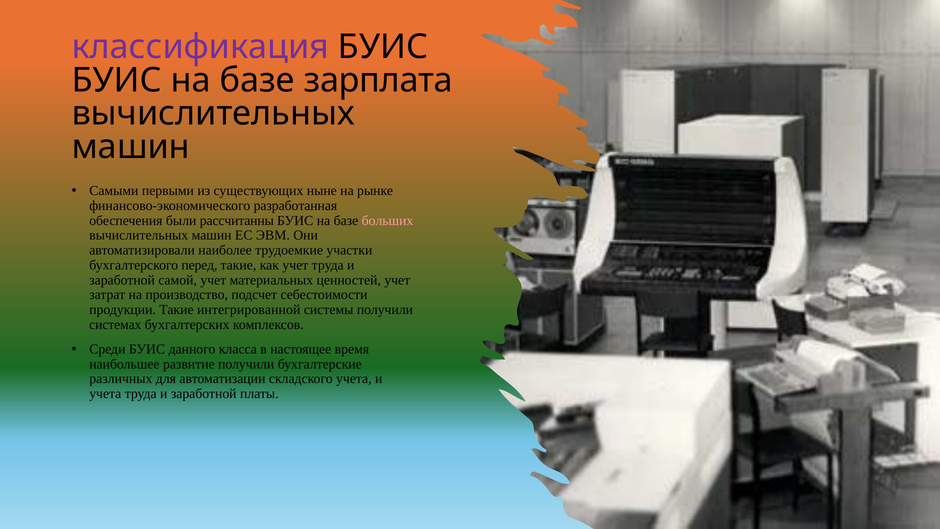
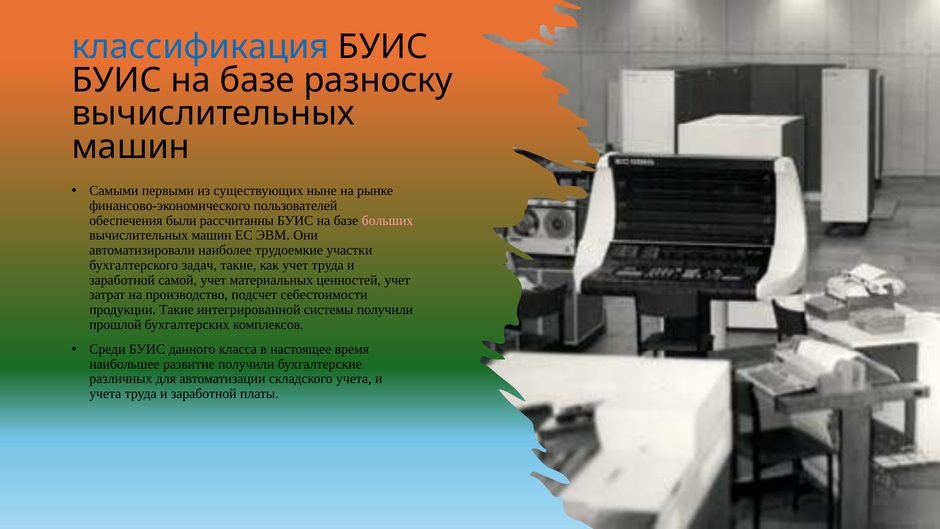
классификация colour: purple -> blue (200, 47)
зарплата: зарплата -> разноску (378, 80)
разработанная: разработанная -> пользователей (295, 206)
перед: перед -> задач (199, 265)
системах: системах -> прошлой (115, 324)
